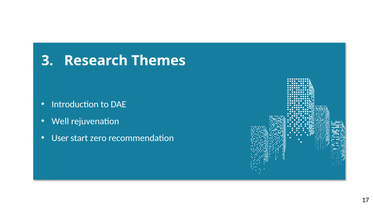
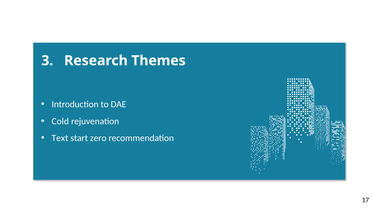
Well: Well -> Cold (60, 121)
User: User -> Text (60, 138)
